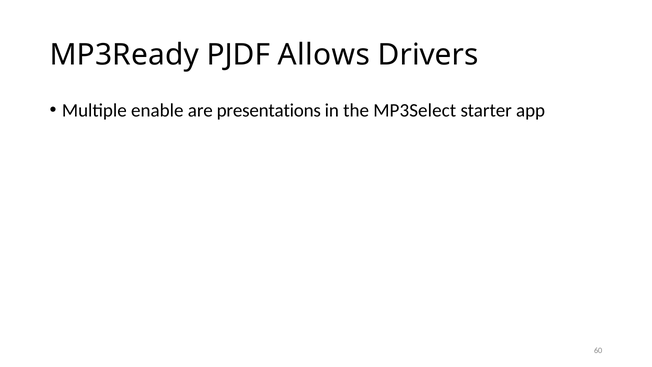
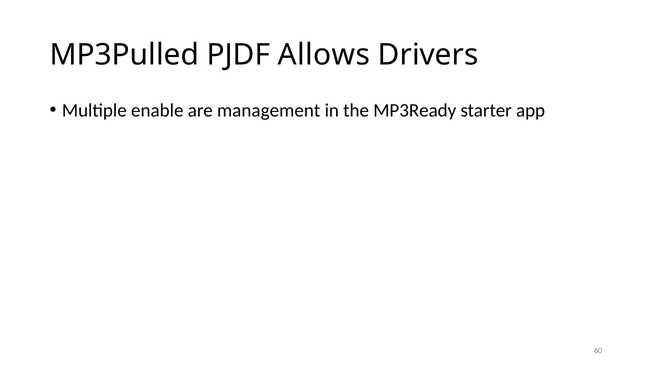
MP3Ready: MP3Ready -> MP3Pulled (124, 55)
presentations: presentations -> management (269, 110)
MP3Select: MP3Select -> MP3Ready (415, 110)
